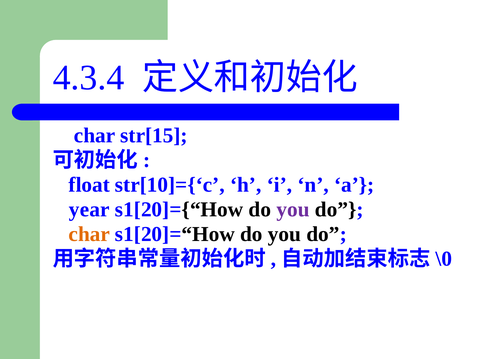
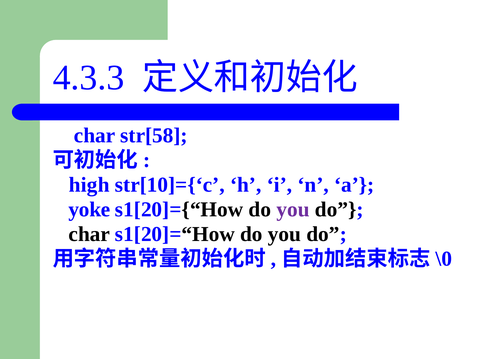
4.3.4: 4.3.4 -> 4.3.3 (89, 78)
str[15: str[15 -> str[58 (154, 135)
float: float -> high (89, 185)
year: year -> yoke (89, 210)
char colour: orange -> black (89, 234)
